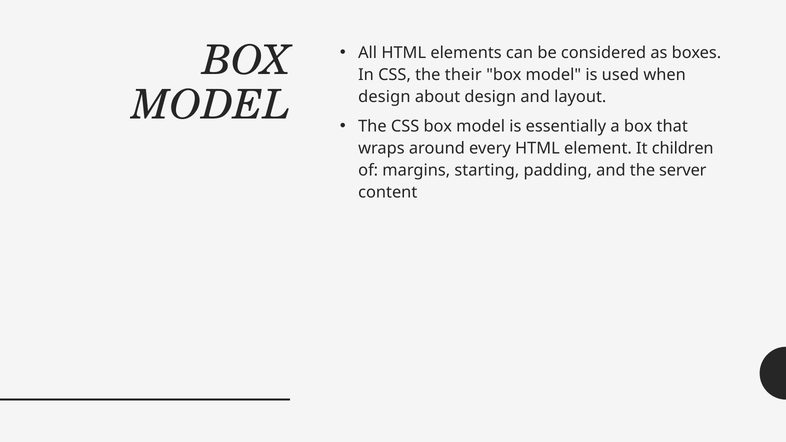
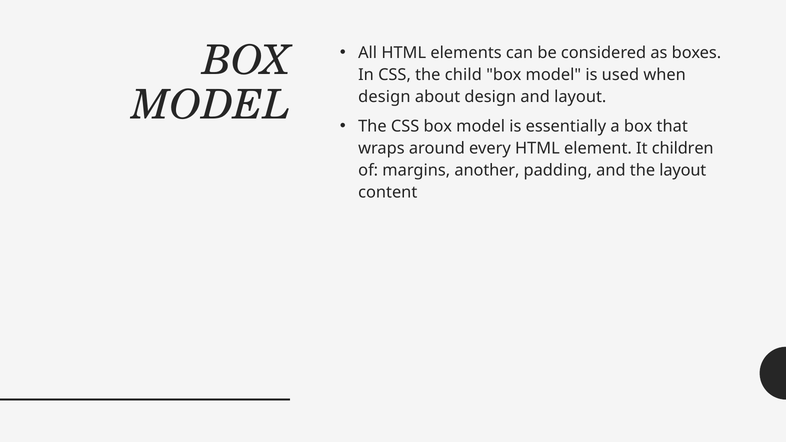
their: their -> child (463, 75)
starting: starting -> another (487, 170)
the server: server -> layout (683, 170)
